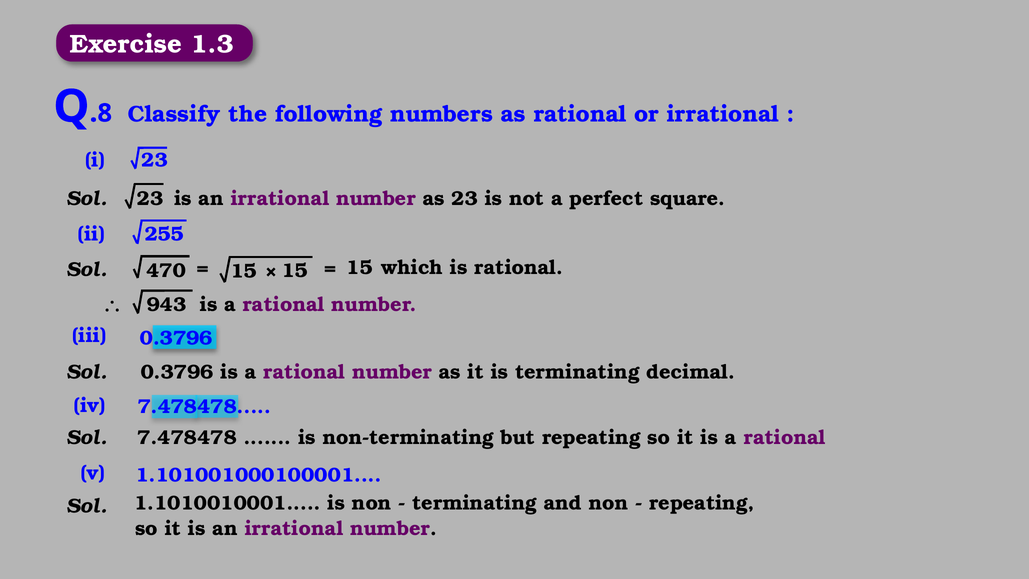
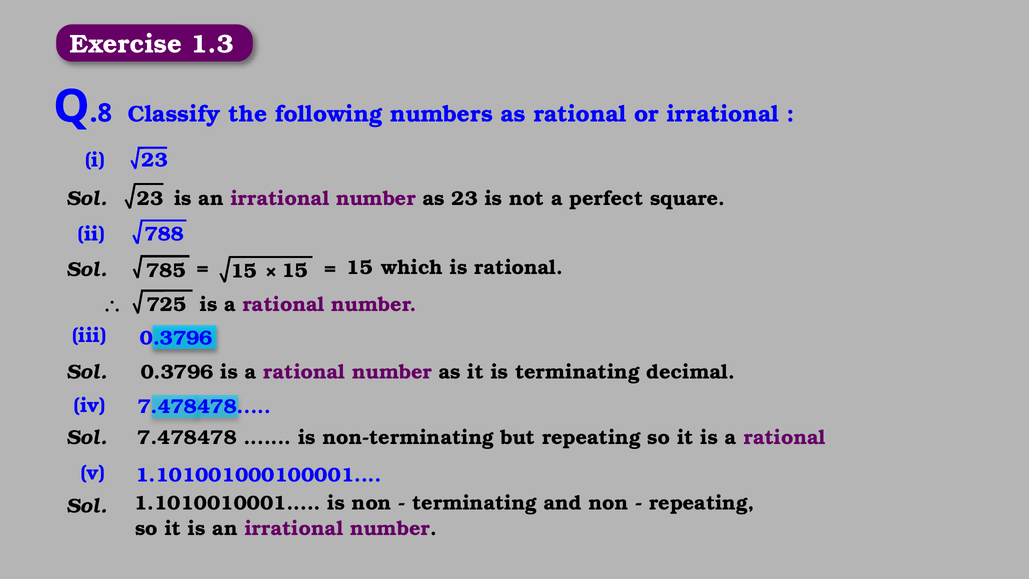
255: 255 -> 788 (164, 234)
470: 470 -> 785 (166, 271)
943: 943 -> 725 (167, 305)
